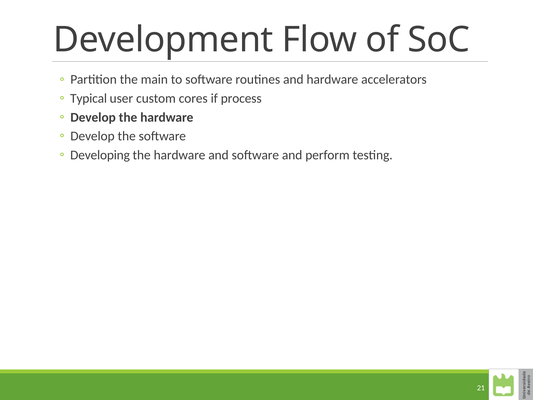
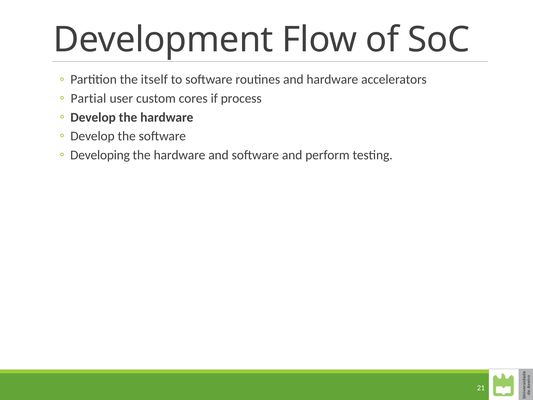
main: main -> itself (154, 80)
Typical: Typical -> Partial (88, 98)
